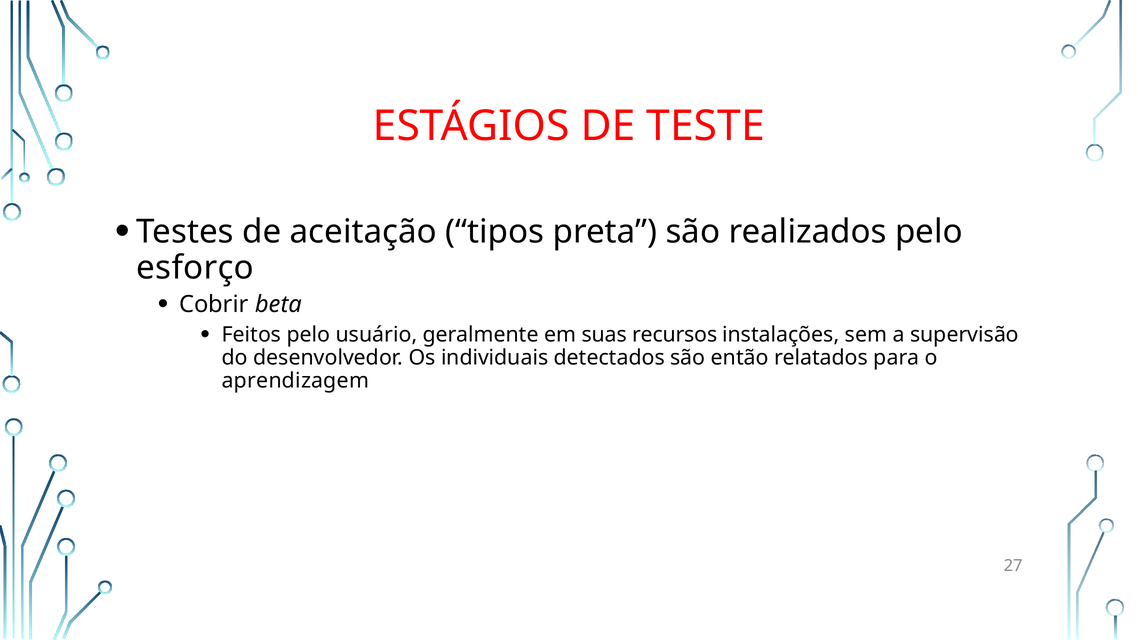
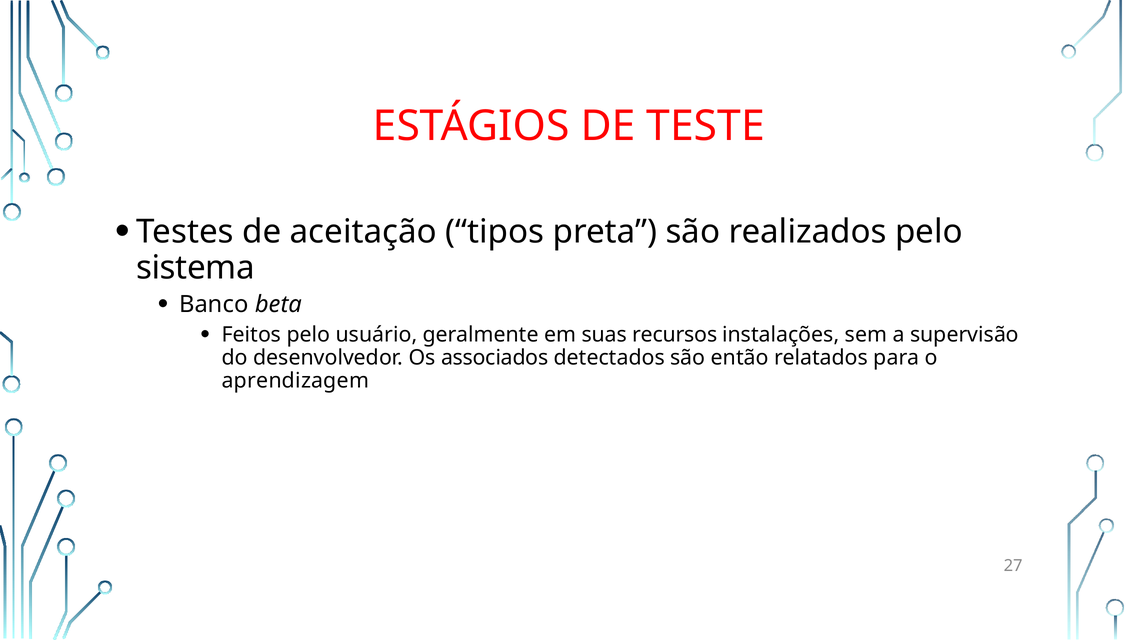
esforço: esforço -> sistema (195, 268)
Cobrir: Cobrir -> Banco (214, 305)
individuais: individuais -> associados (495, 358)
